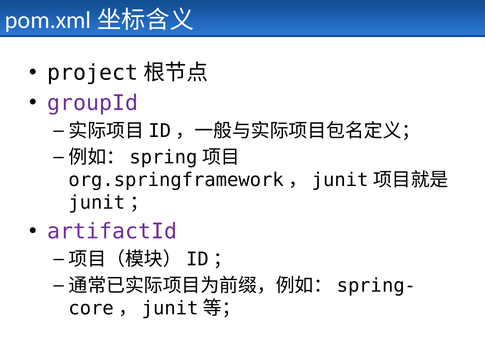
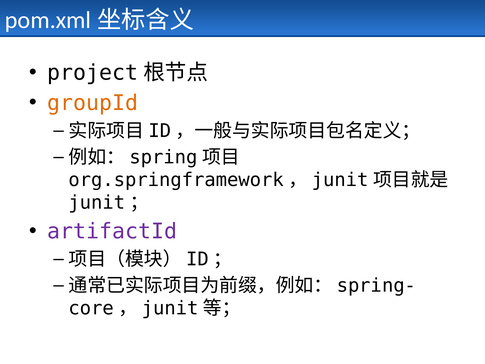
groupId colour: purple -> orange (93, 103)
